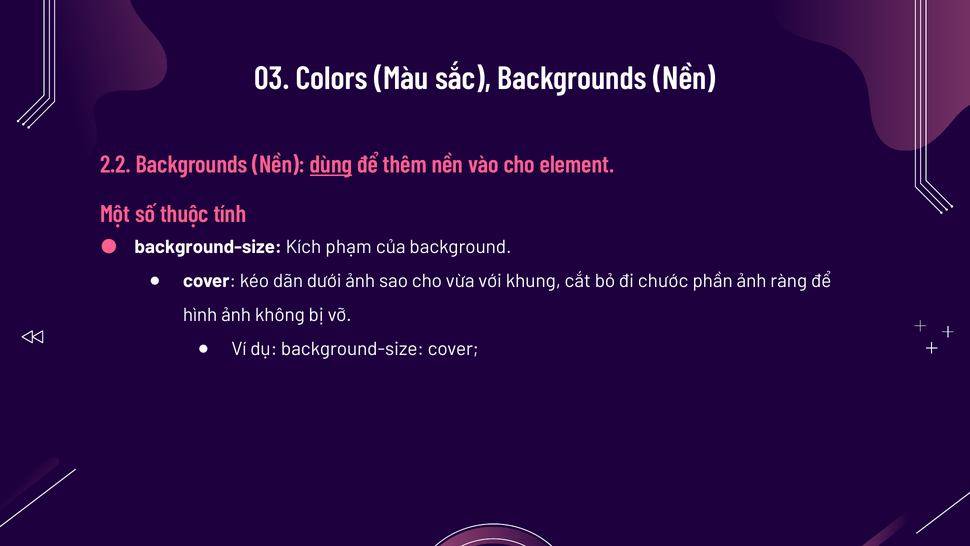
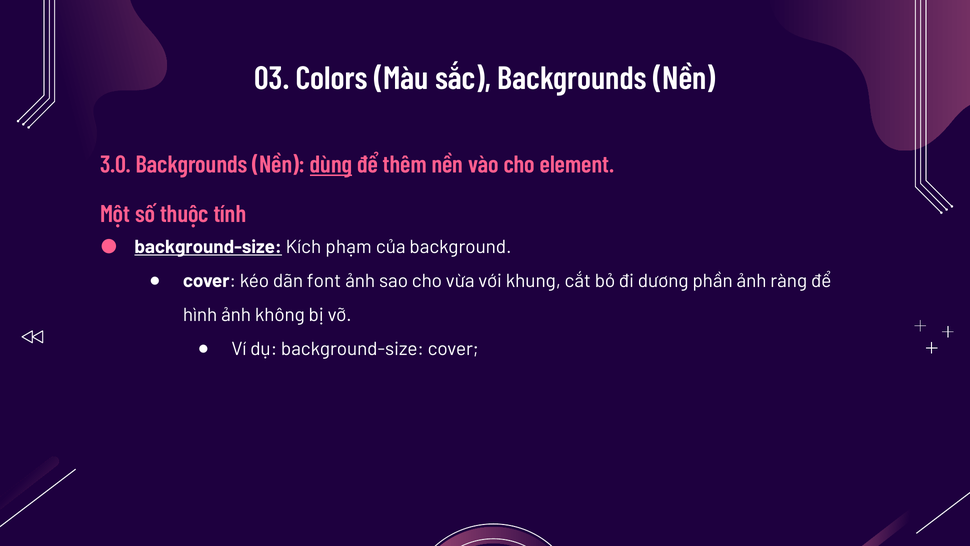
2.2: 2.2 -> 3.0 (115, 165)
background-size underline: none -> present (208, 247)
dưới: dưới -> font (324, 281)
chước: chước -> dương (663, 281)
